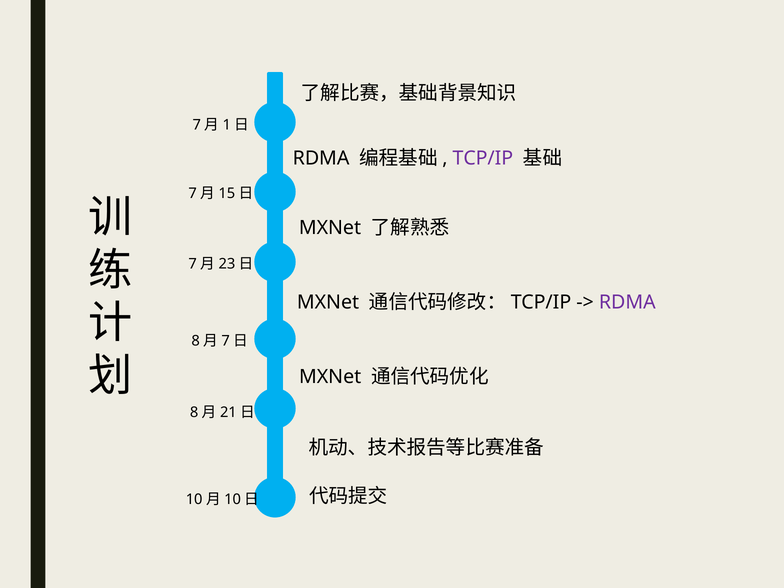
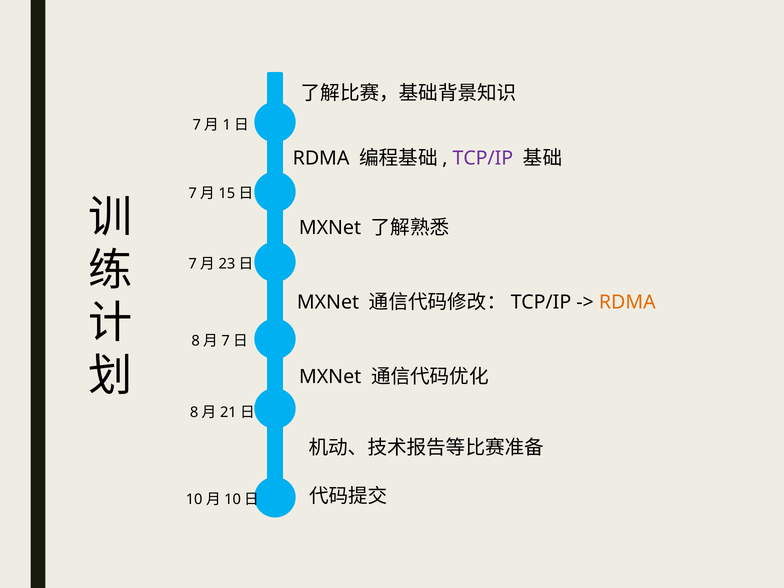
RDMA colour: purple -> orange (627, 302)
